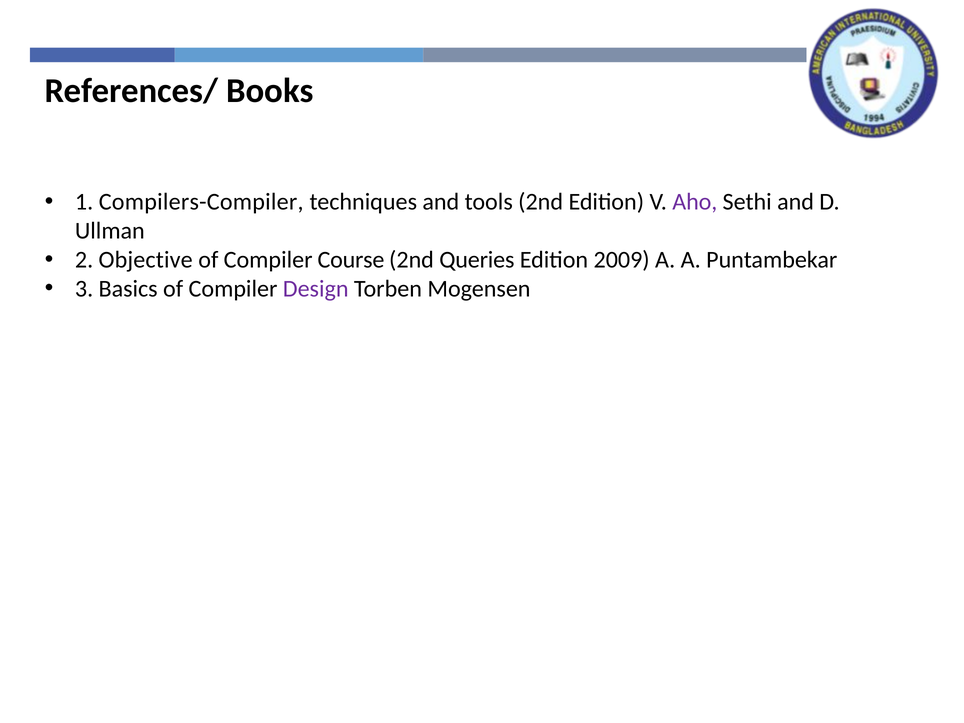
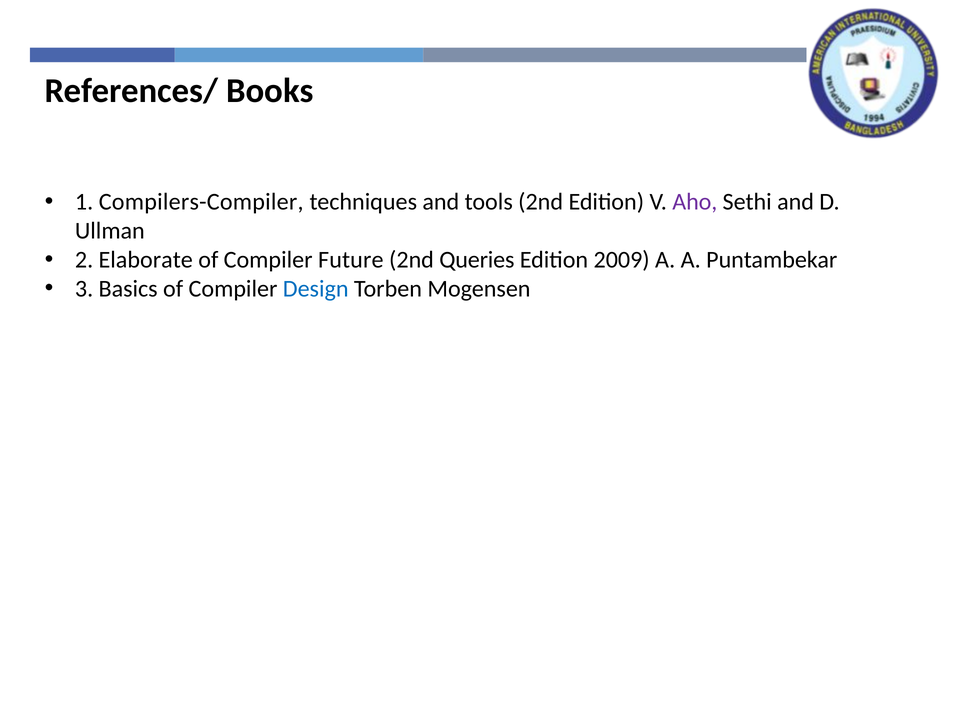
Objective: Objective -> Elaborate (146, 260)
Course: Course -> Future (351, 260)
Design colour: purple -> blue (316, 289)
